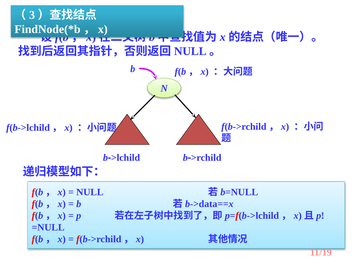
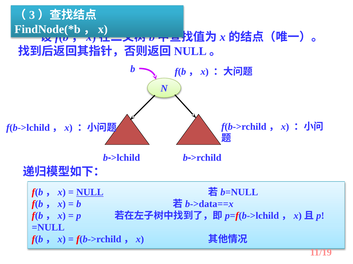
NULL underline: none -> present (90, 193)
